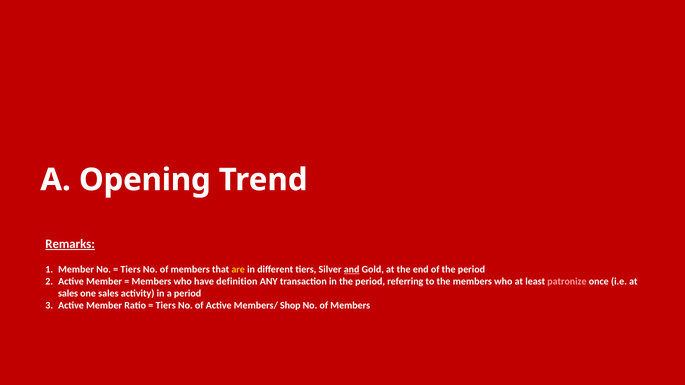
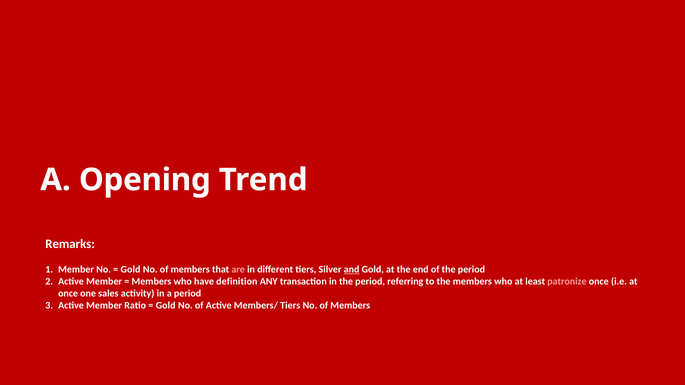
Remarks underline: present -> none (70, 244)
Tiers: Tiers -> Gold (131, 270)
are colour: yellow -> pink (238, 270)
sales: sales -> once (68, 294)
Tiers: Tiers -> Gold (166, 306)
Members/ Shop: Shop -> Tiers (290, 306)
